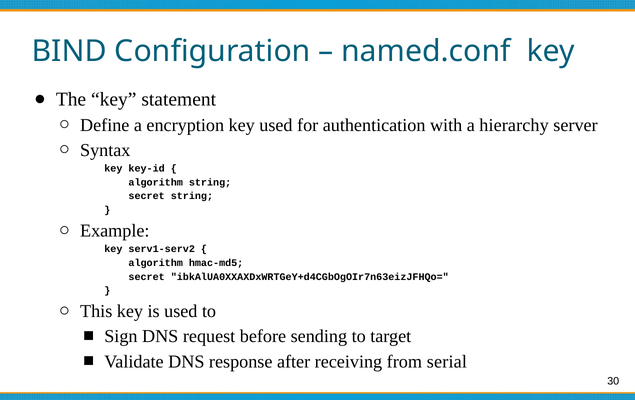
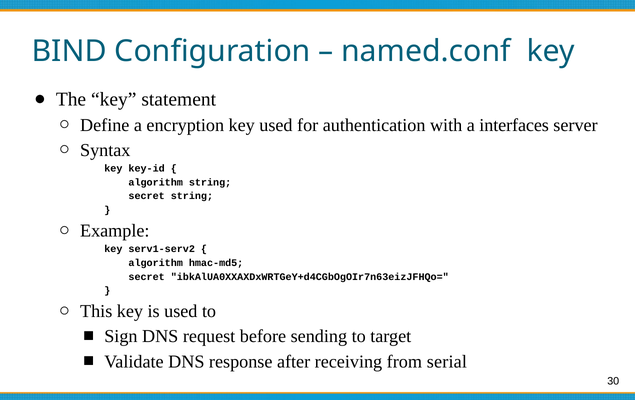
hierarchy: hierarchy -> interfaces (514, 125)
